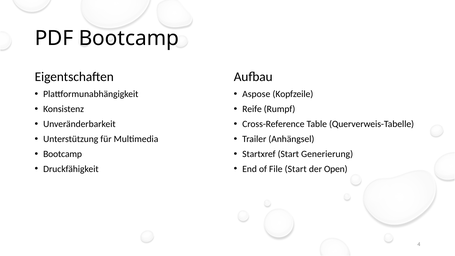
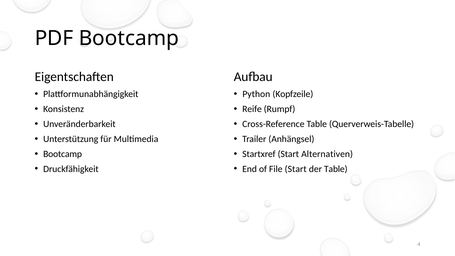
Aspose: Aspose -> Python (256, 94)
Generierung: Generierung -> Alternativen (327, 154)
der Open: Open -> Table (336, 169)
